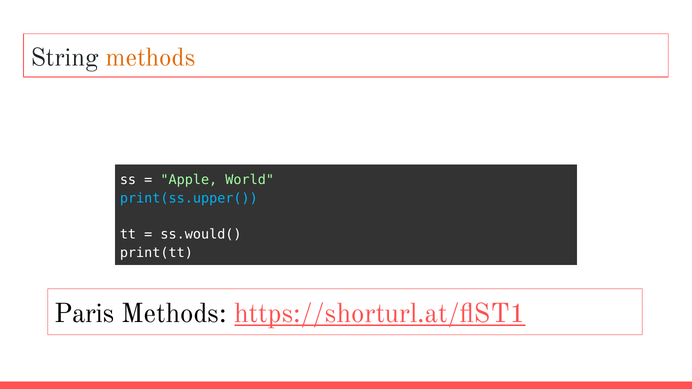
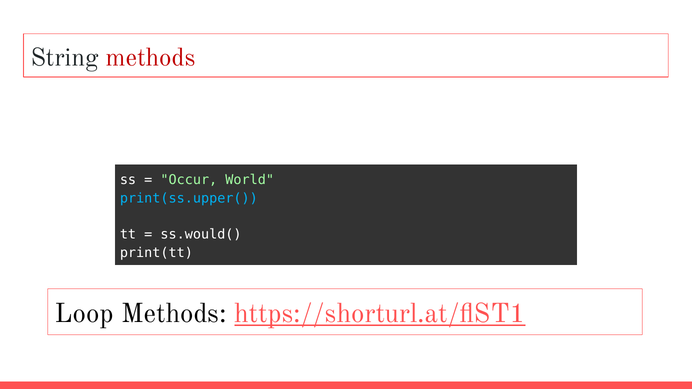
methods colour: orange -> red (151, 57)
Apple: Apple -> Occur (189, 180)
Paris: Paris -> Loop (84, 314)
